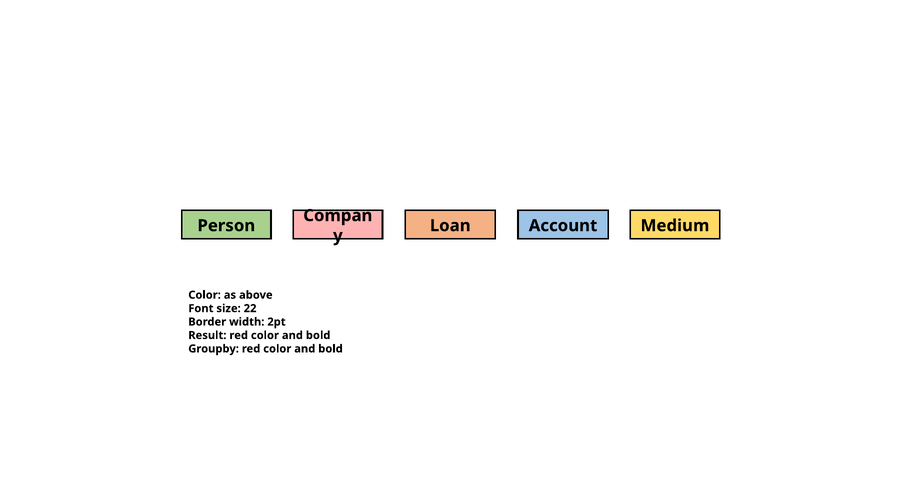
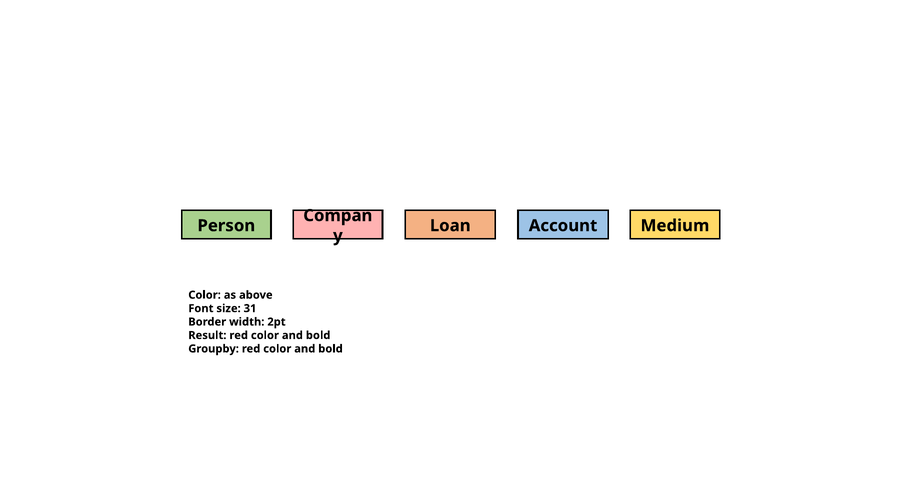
22: 22 -> 31 (250, 309)
